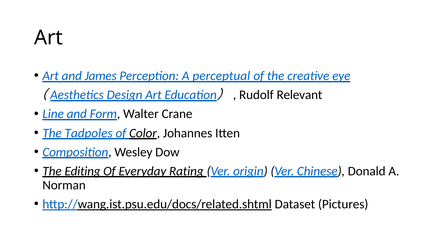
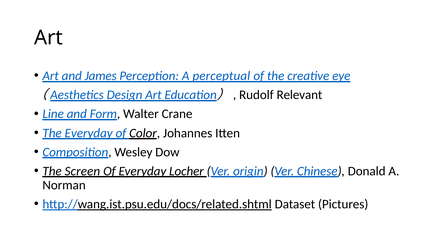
The Tadpoles: Tadpoles -> Everyday (89, 133)
Editing: Editing -> Screen (82, 171)
Rating: Rating -> Locher (186, 171)
